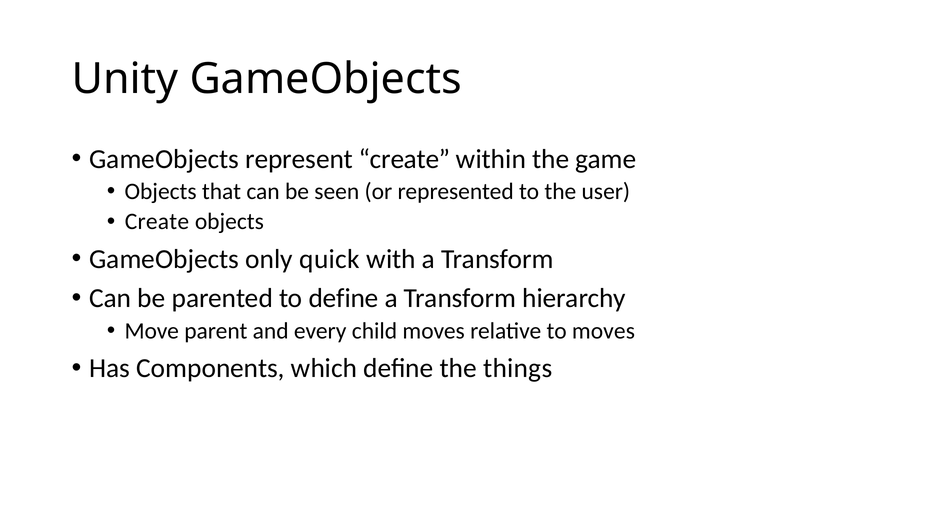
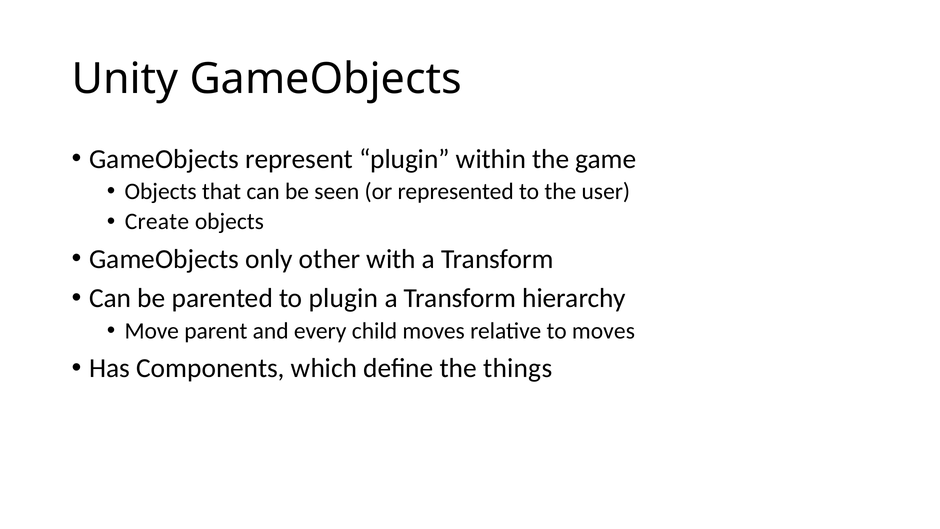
represent create: create -> plugin (405, 159)
quick: quick -> other (330, 259)
to define: define -> plugin (343, 298)
